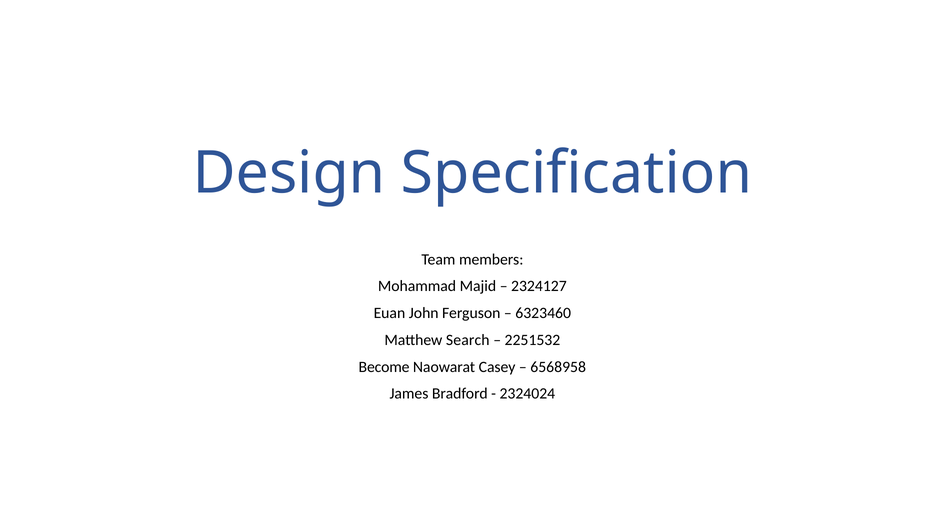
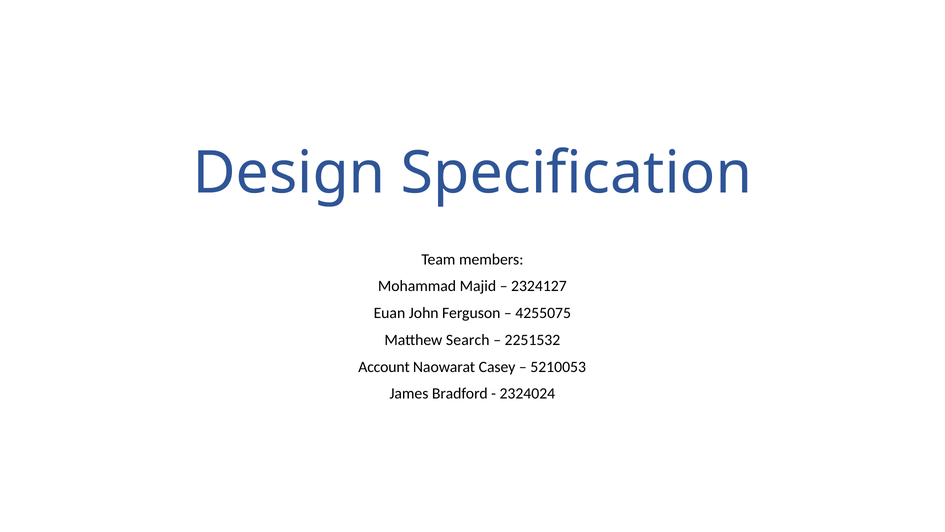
6323460: 6323460 -> 4255075 (543, 313)
Become: Become -> Account (384, 367)
6568958: 6568958 -> 5210053 (558, 367)
